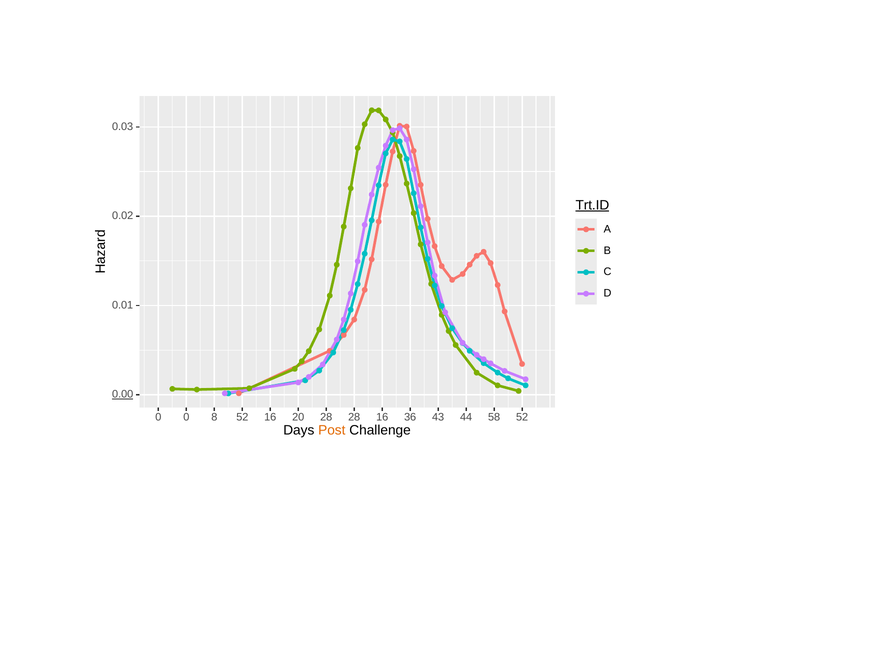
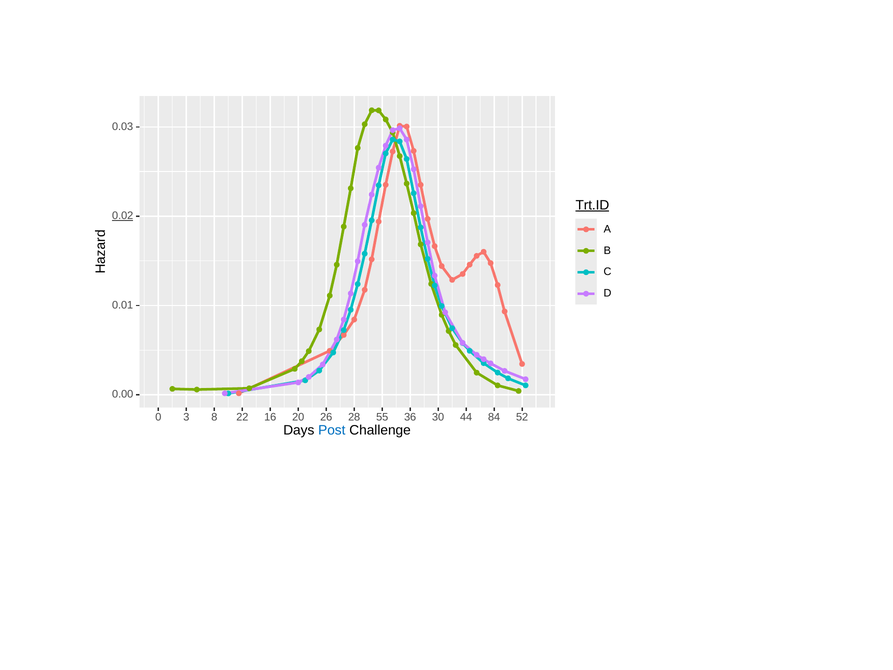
0.02 underline: none -> present (123, 216)
0.00 underline: present -> none (123, 394)
0 0: 0 -> 3 (186, 417)
8 52: 52 -> 22 (242, 417)
20 28: 28 -> 26 (326, 417)
28 16: 16 -> 55 (382, 417)
43: 43 -> 30 (438, 417)
58: 58 -> 84 (494, 417)
Post colour: orange -> blue (332, 430)
